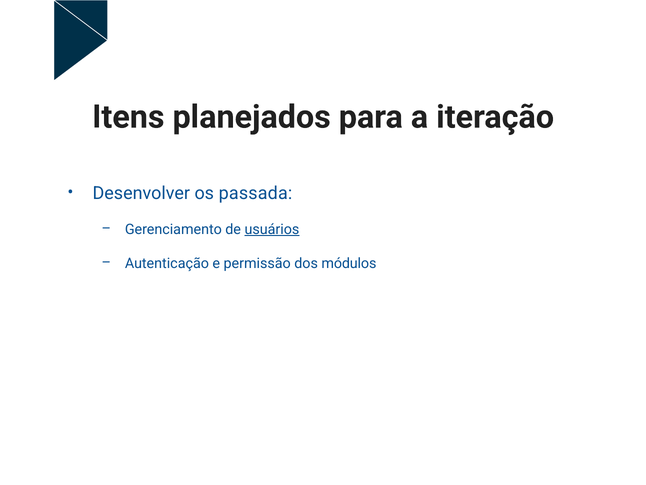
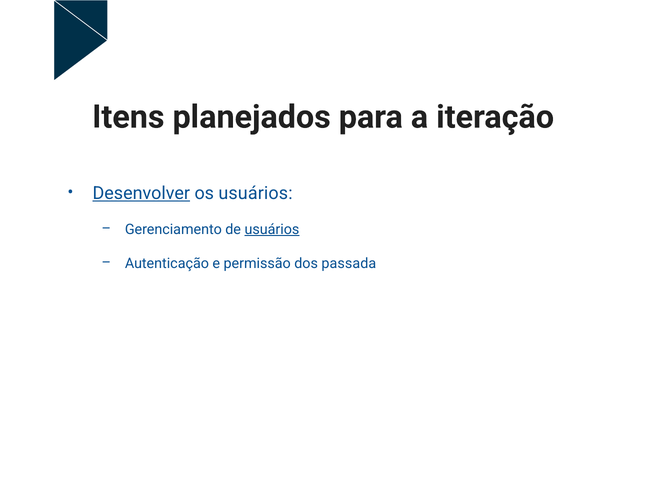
Desenvolver underline: none -> present (141, 193)
os passada: passada -> usuários (256, 193)
módulos: módulos -> passada (349, 263)
